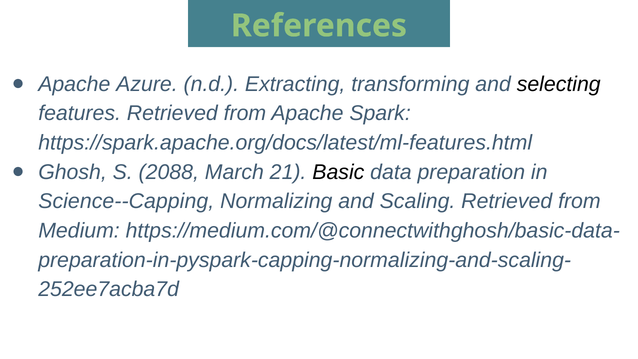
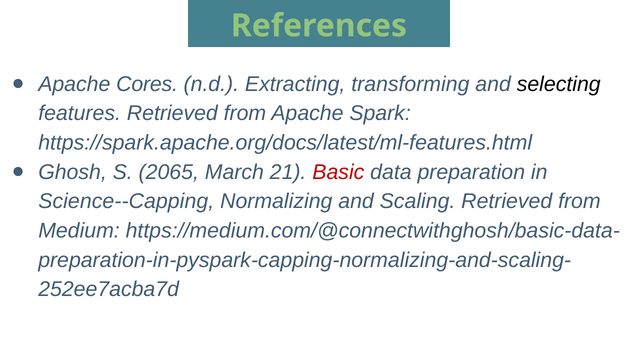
Azure: Azure -> Cores (147, 84)
2088: 2088 -> 2065 (169, 172)
Basic colour: black -> red (338, 172)
